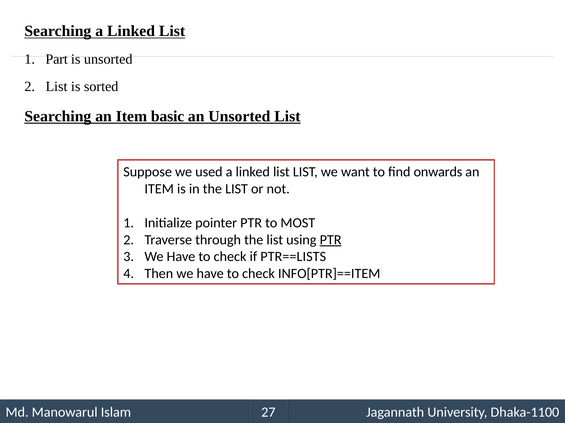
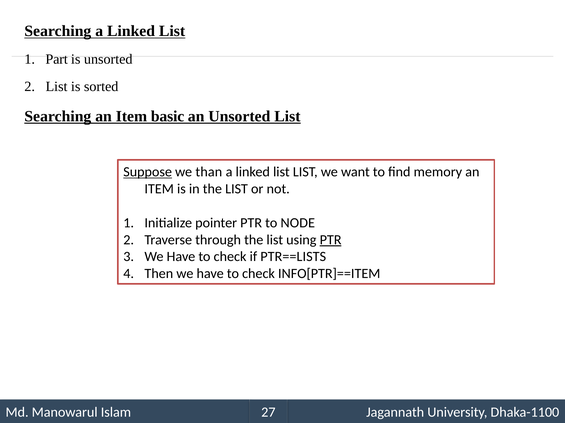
Suppose underline: none -> present (148, 172)
used: used -> than (209, 172)
onwards: onwards -> memory (438, 172)
MOST: MOST -> NODE (298, 223)
